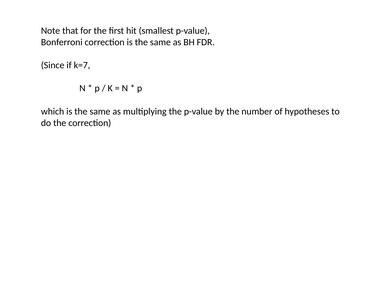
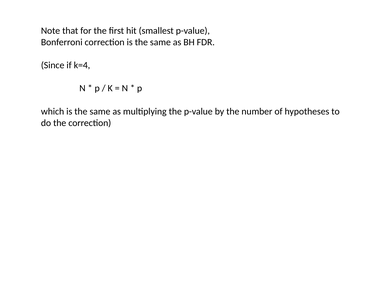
k=7: k=7 -> k=4 (82, 65)
